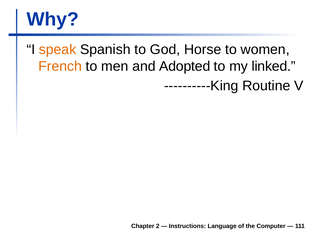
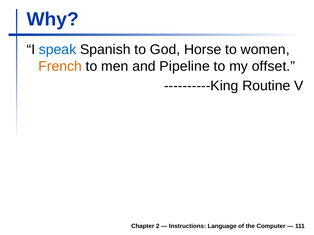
speak colour: orange -> blue (58, 50)
Adopted: Adopted -> Pipeline (185, 66)
linked: linked -> offset (273, 66)
